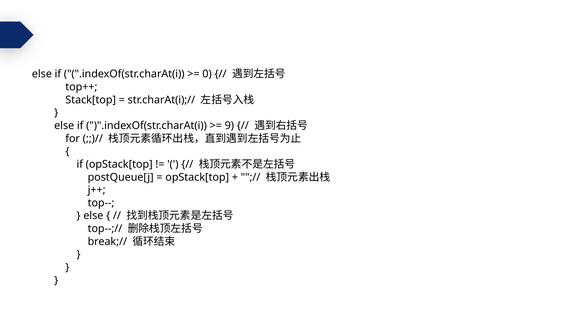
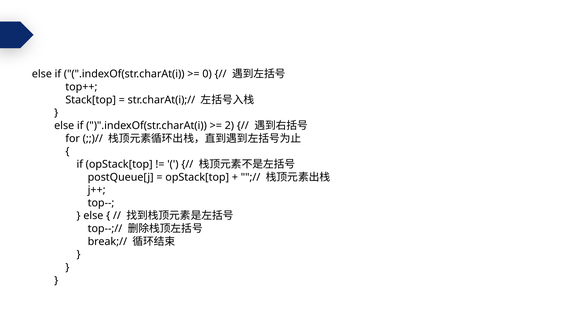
9: 9 -> 2 (229, 126)
